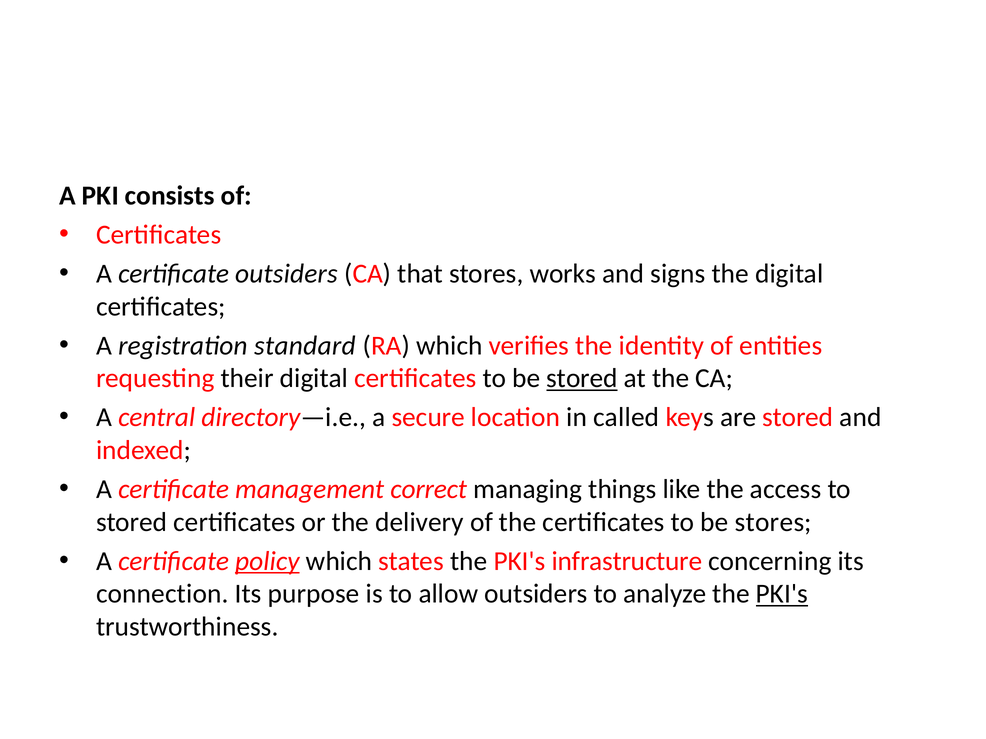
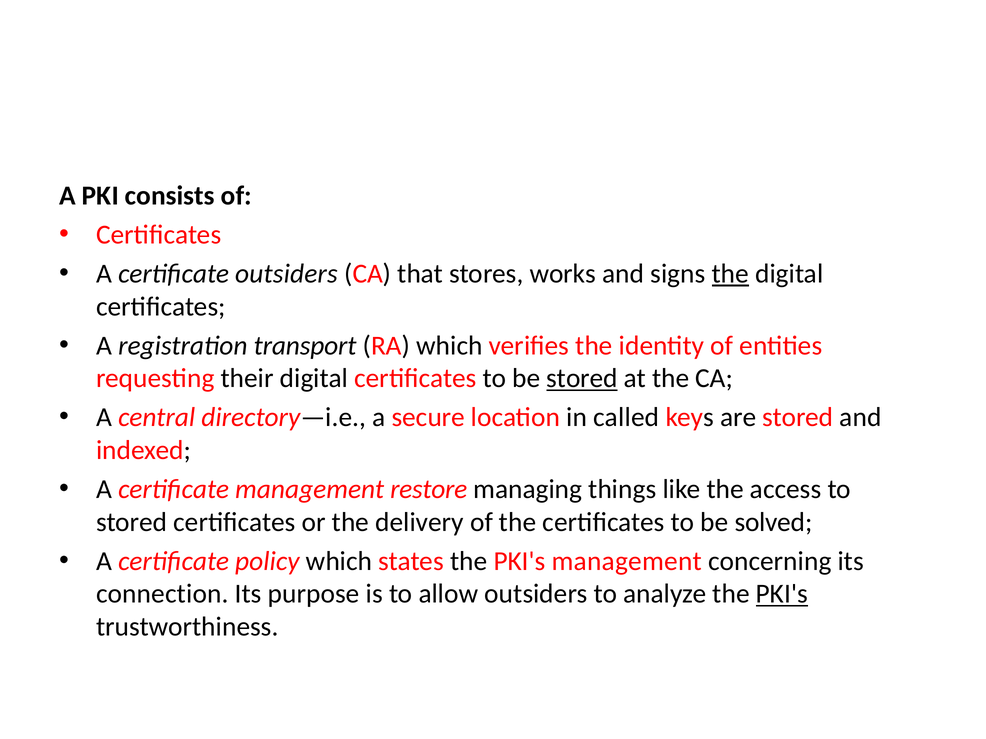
the underline: none -> present (730, 274)
standard: standard -> transport (305, 346)
correct: correct -> restore (429, 490)
be stores: stores -> solved (773, 522)
policy underline: present -> none (267, 561)
PKI's infrastructure: infrastructure -> management (627, 561)
